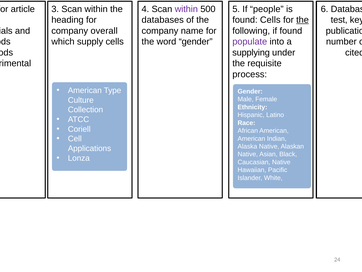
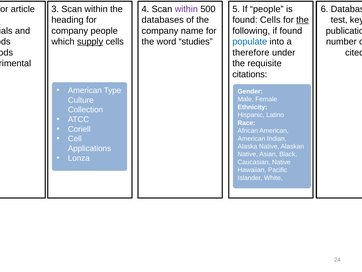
company overall: overall -> people (104, 31)
supply underline: none -> present (90, 42)
word gender: gender -> studies (196, 42)
populate colour: purple -> blue (250, 42)
supplying: supplying -> therefore (251, 52)
process: process -> citations (250, 74)
